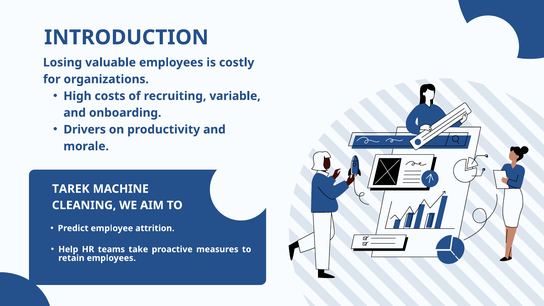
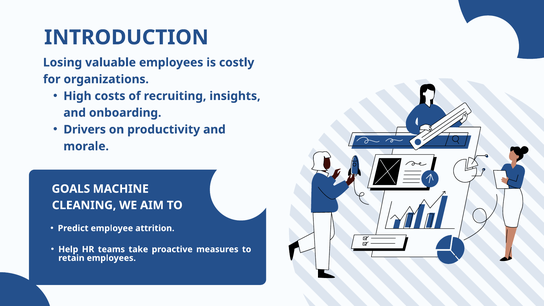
variable: variable -> insights (235, 96)
TAREK: TAREK -> GOALS (71, 189)
